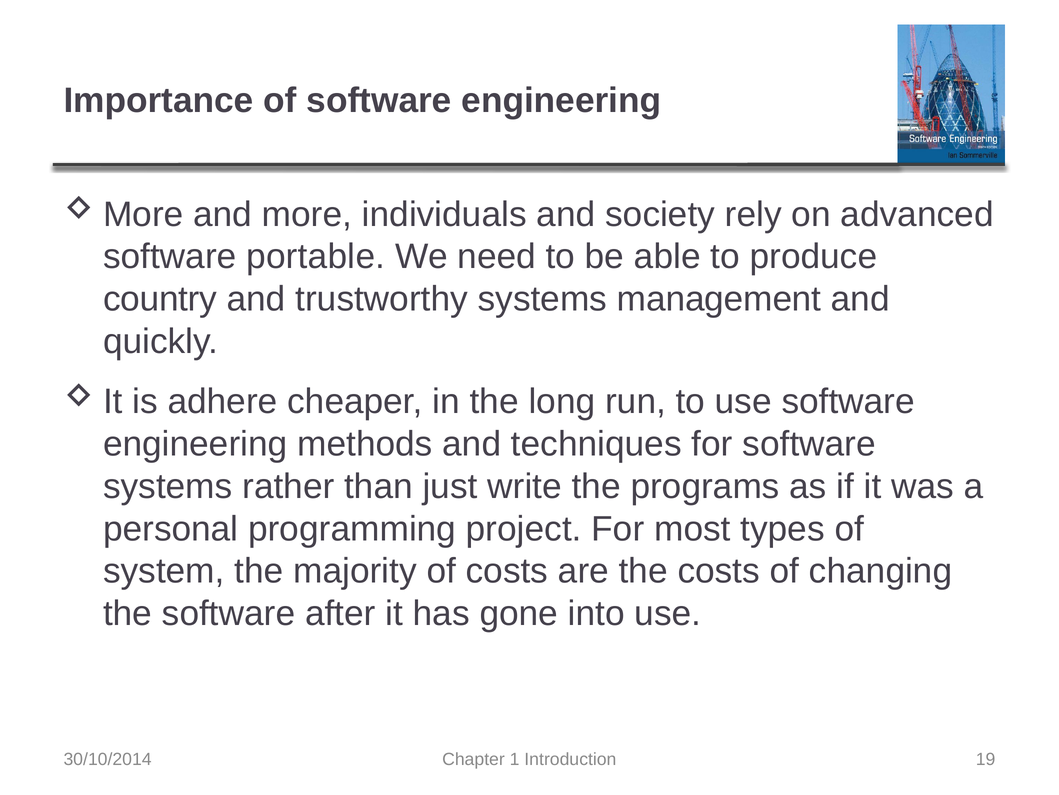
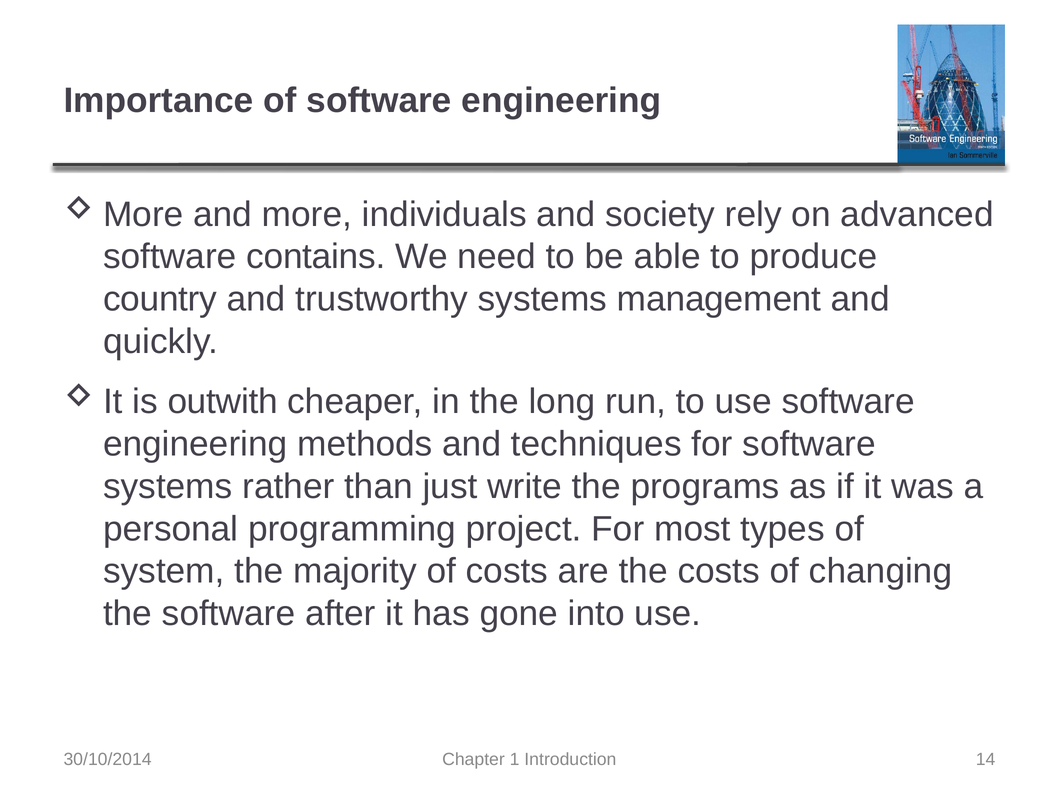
portable: portable -> contains (316, 257)
adhere: adhere -> outwith (223, 401)
19: 19 -> 14 (986, 758)
